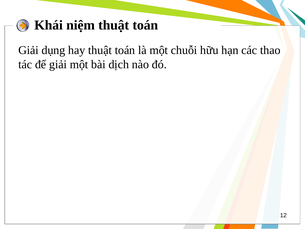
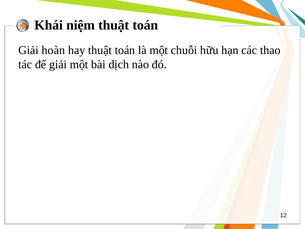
dụng: dụng -> hoàn (53, 50)
